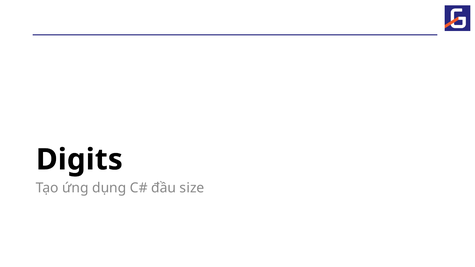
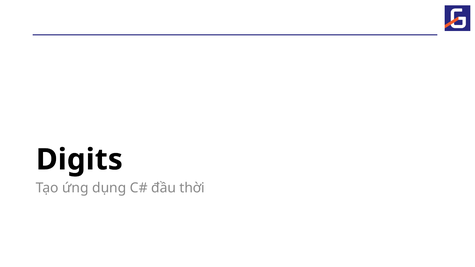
size: size -> thời (192, 188)
